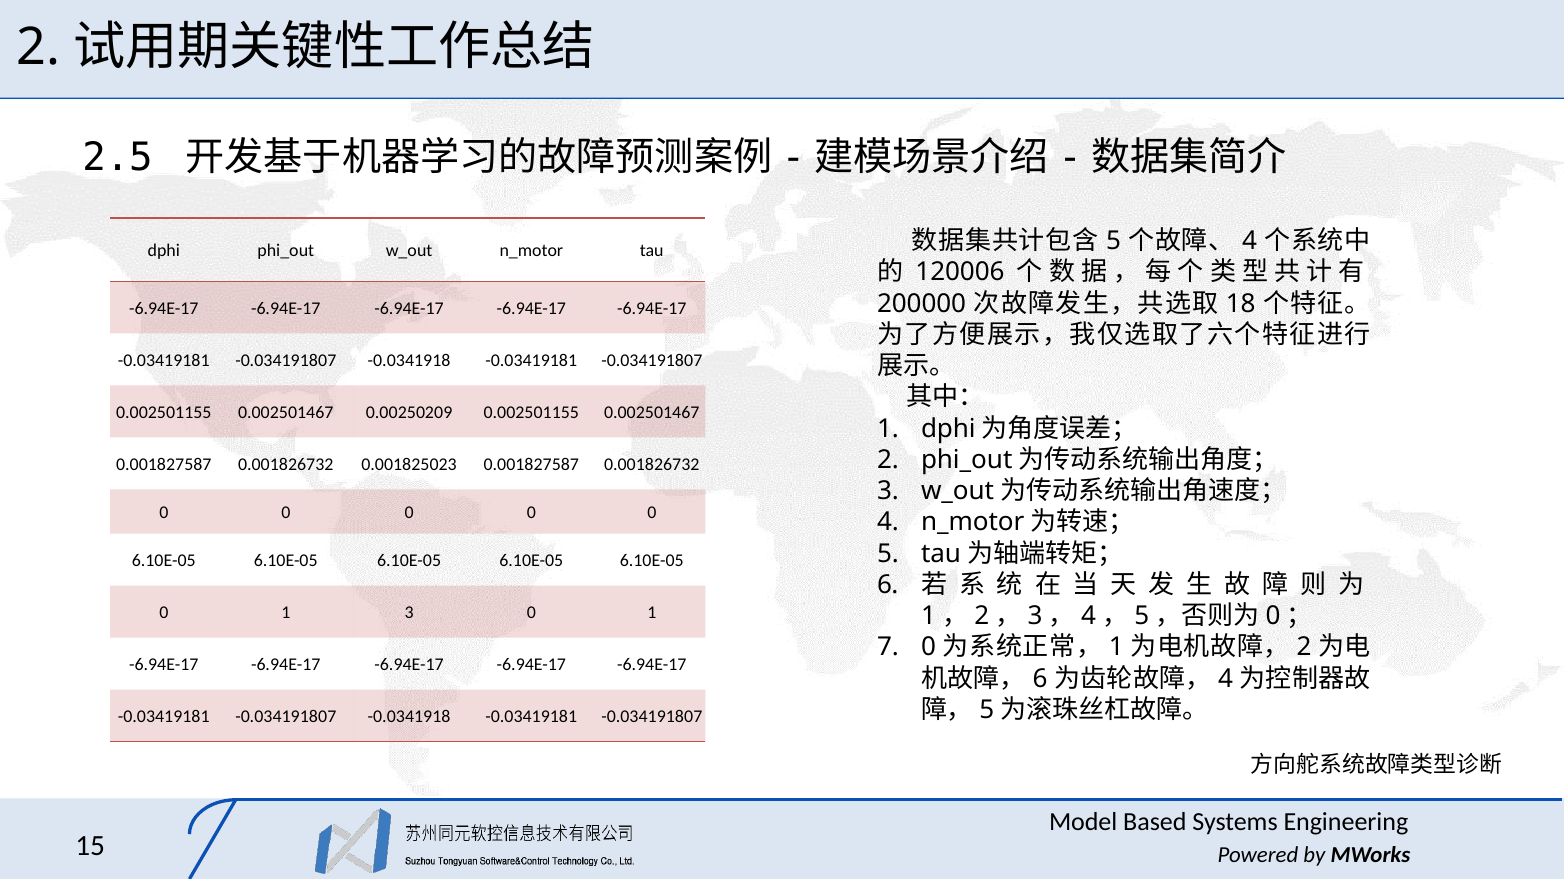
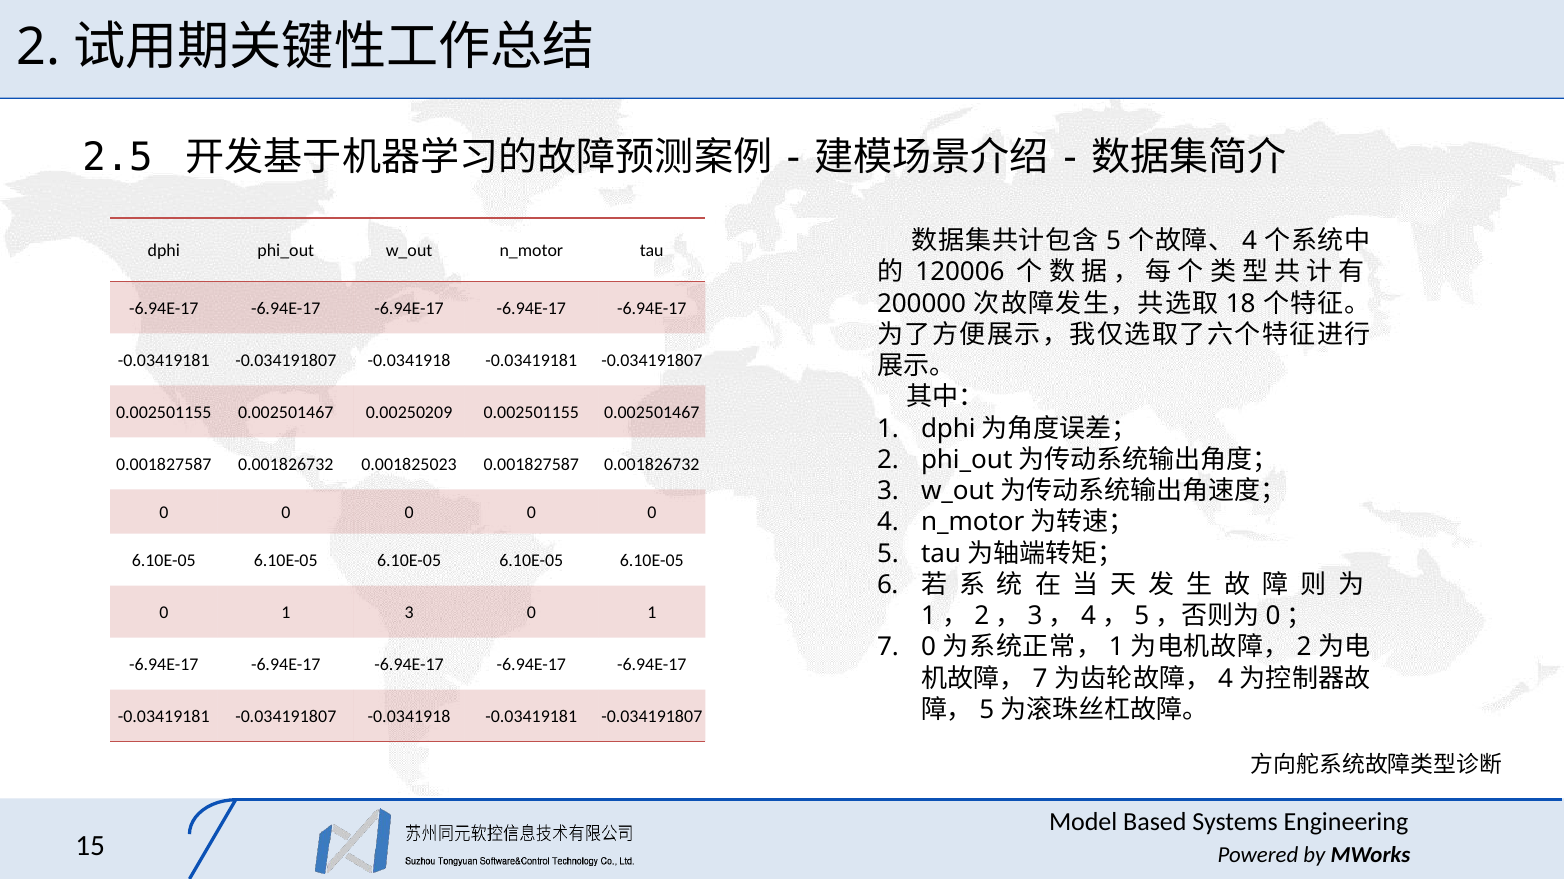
6: 6 -> 7 (1040, 679)
